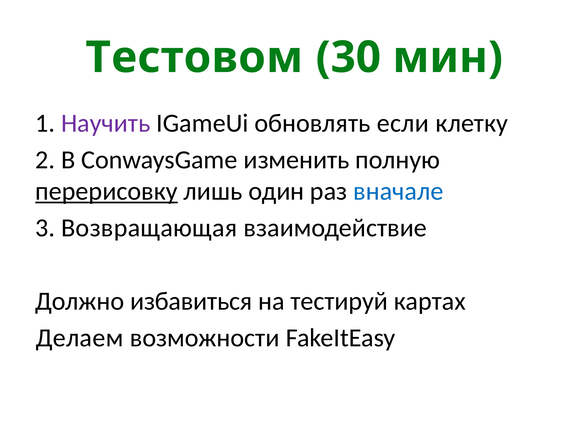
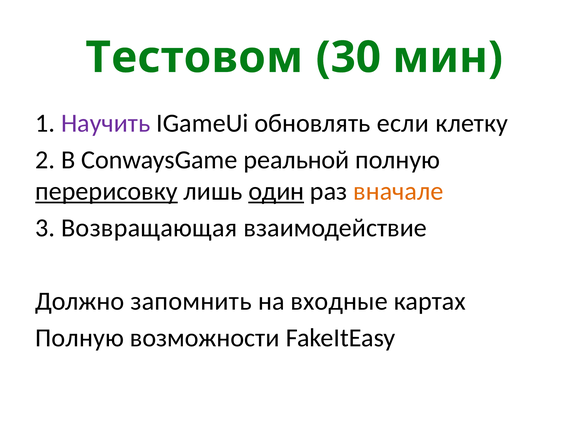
изменить: изменить -> реальной (297, 160)
один underline: none -> present (276, 191)
вначале colour: blue -> orange (398, 191)
избавиться: избавиться -> запомнить (191, 301)
тестируй: тестируй -> входные (339, 301)
Делаем: Делаем -> Полную (80, 338)
